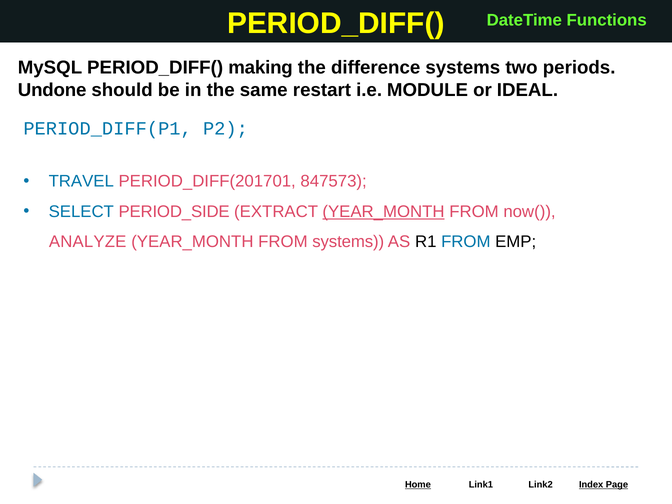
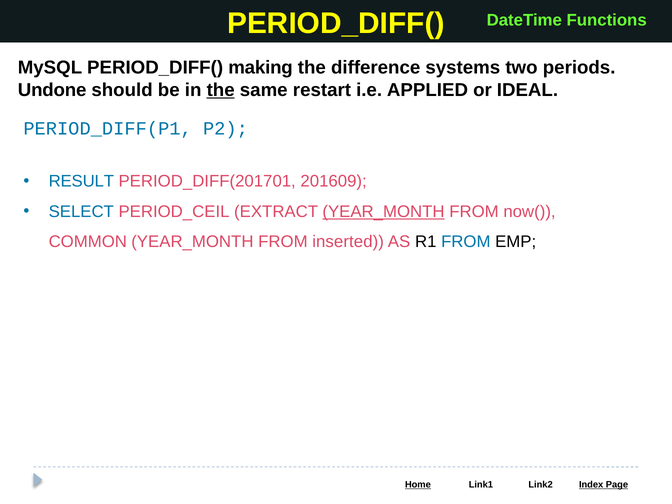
the underline: none -> present (221, 90)
MODULE: MODULE -> APPLIED (427, 90)
TRAVEL: TRAVEL -> RESULT (81, 181)
847573: 847573 -> 201609 (334, 181)
PERIOD_SIDE: PERIOD_SIDE -> PERIOD_CEIL (174, 212)
ANALYZE: ANALYZE -> COMMON (88, 242)
FROM systems: systems -> inserted (348, 242)
